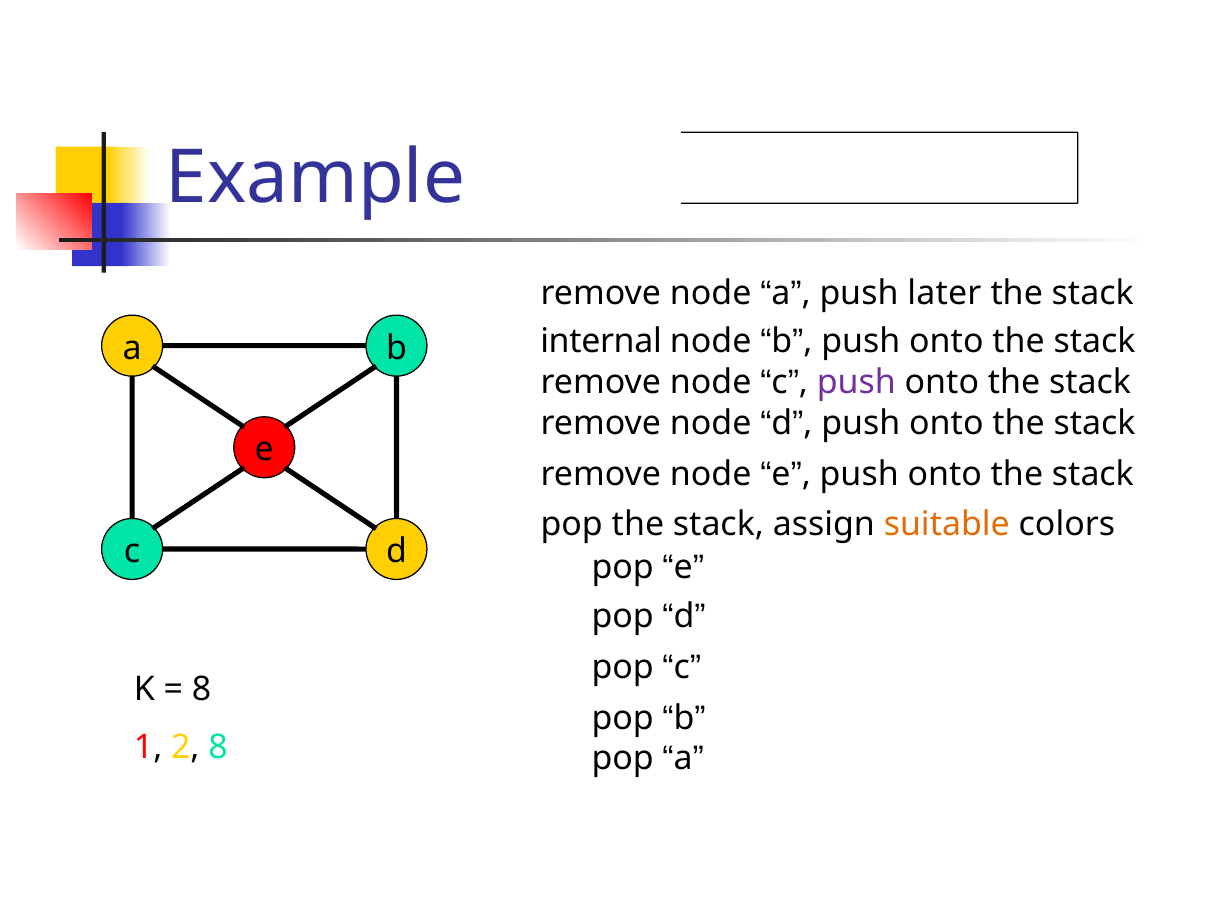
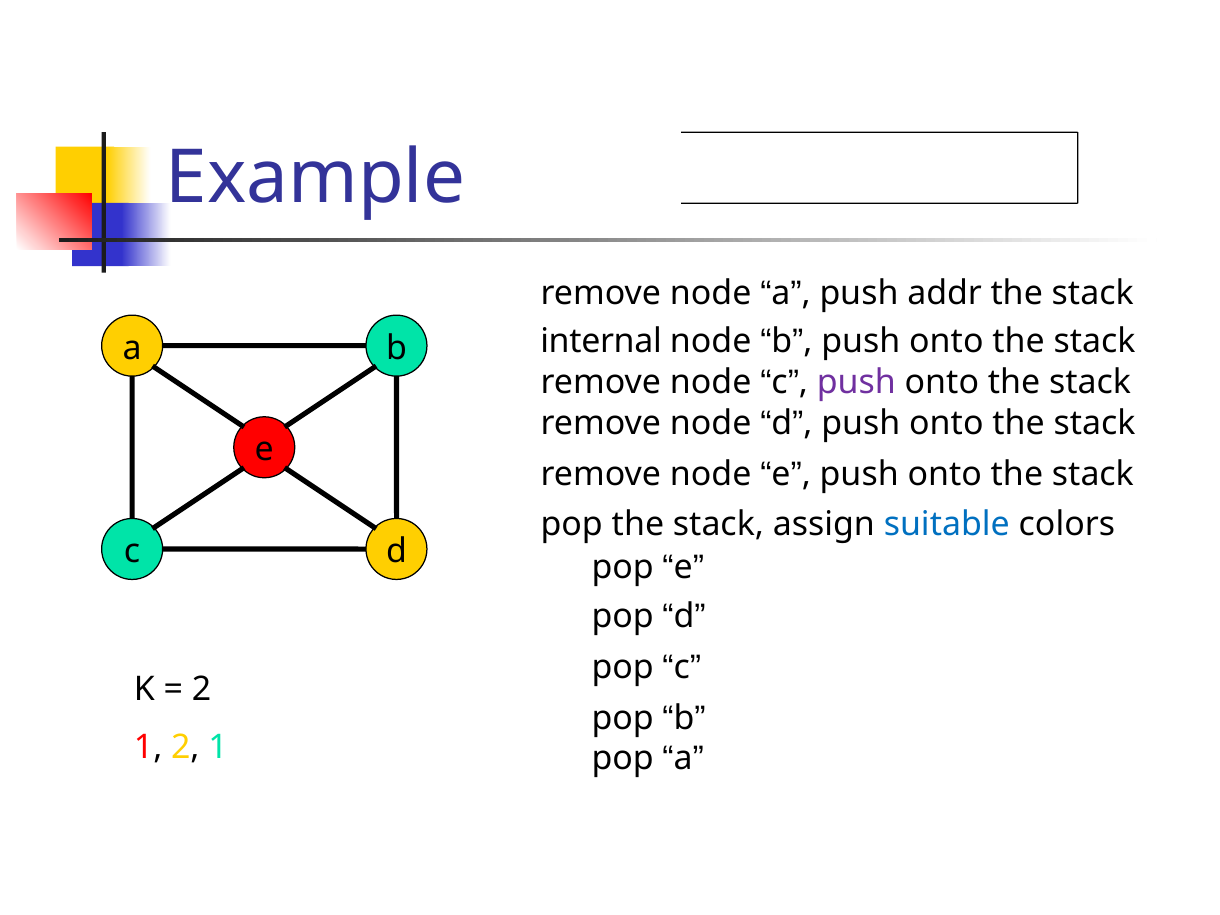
later: later -> addr (945, 293)
suitable colour: orange -> blue (947, 525)
8: 8 -> 2 (202, 690)
1 2 8: 8 -> 1 (218, 747)
